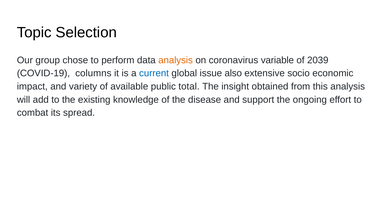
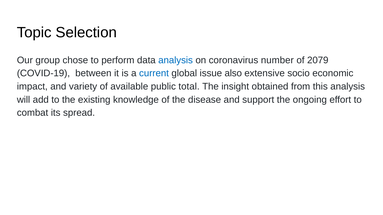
analysis colour: orange -> blue (176, 60)
variable: variable -> number (277, 60)
2039: 2039 -> 2079 (318, 60)
columns: columns -> between (93, 73)
